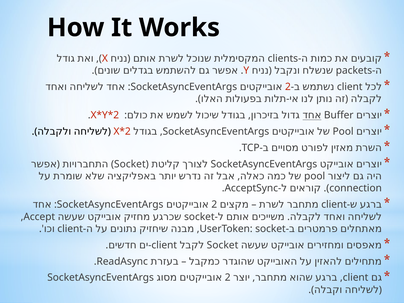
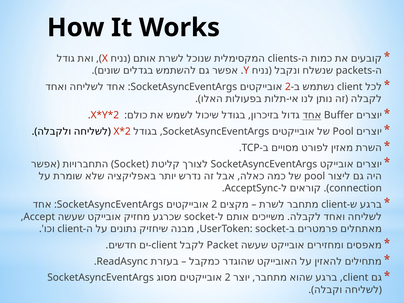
Socket: Socket -> Packet (223, 245)
